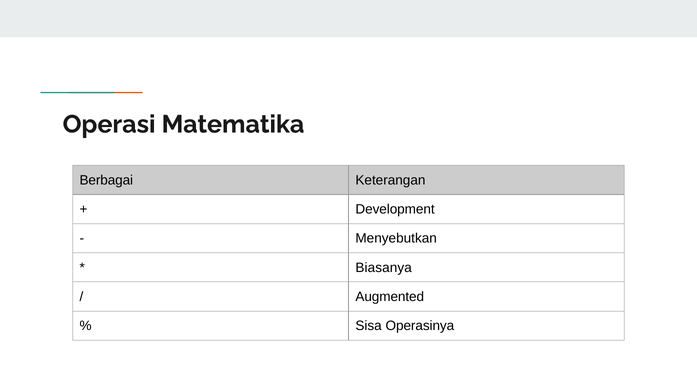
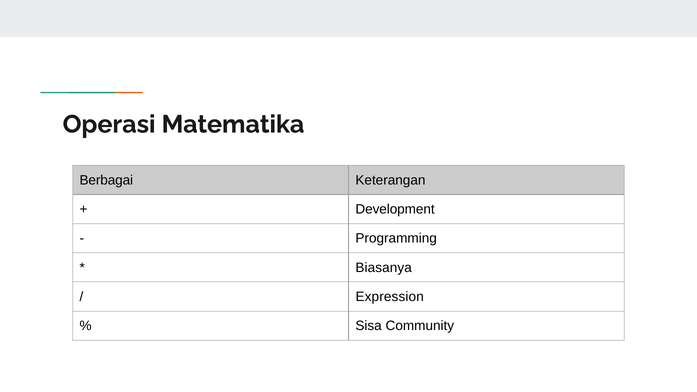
Menyebutkan: Menyebutkan -> Programming (396, 238)
Augmented: Augmented -> Expression (390, 297)
Operasinya: Operasinya -> Community (420, 326)
